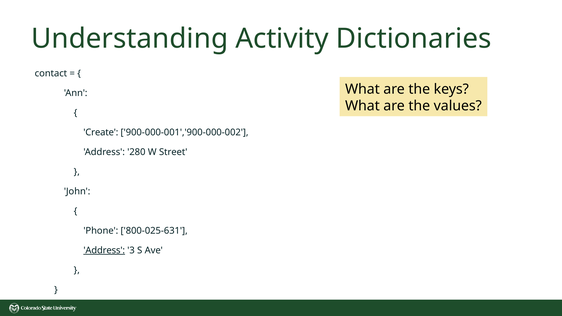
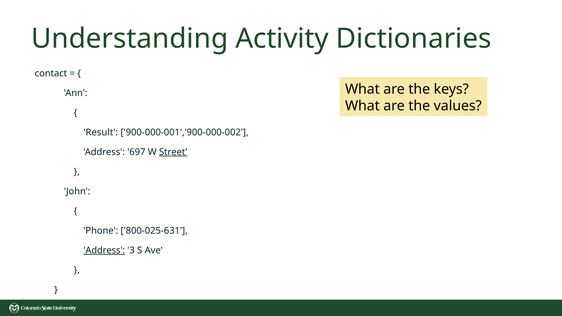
Create: Create -> Result (101, 132)
280: 280 -> 697 (136, 152)
Street underline: none -> present (173, 152)
